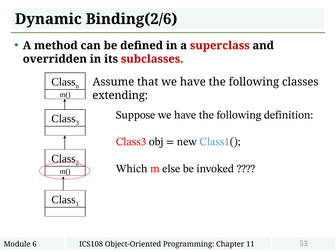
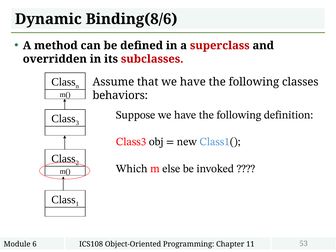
Binding(2/6: Binding(2/6 -> Binding(8/6 (132, 19)
extending: extending -> behaviors (120, 95)
